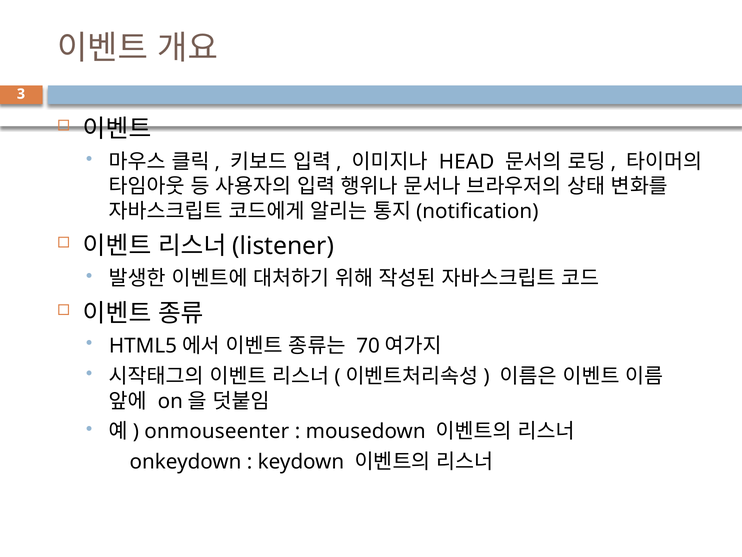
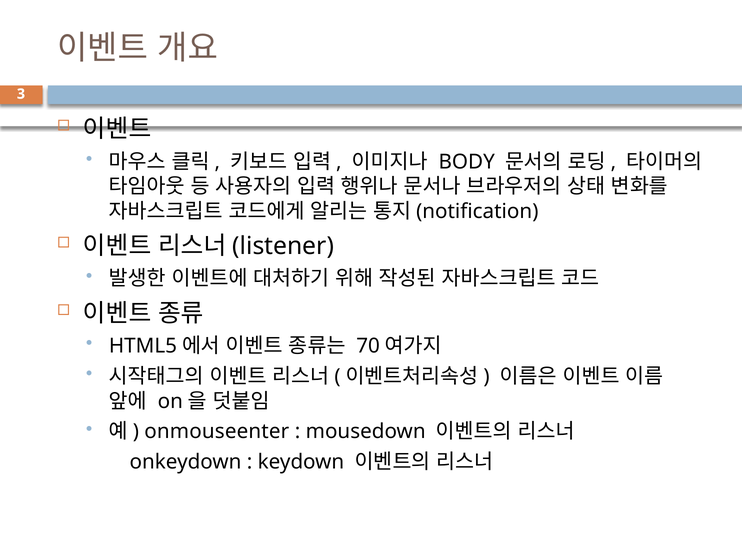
HEAD: HEAD -> BODY (467, 162)
